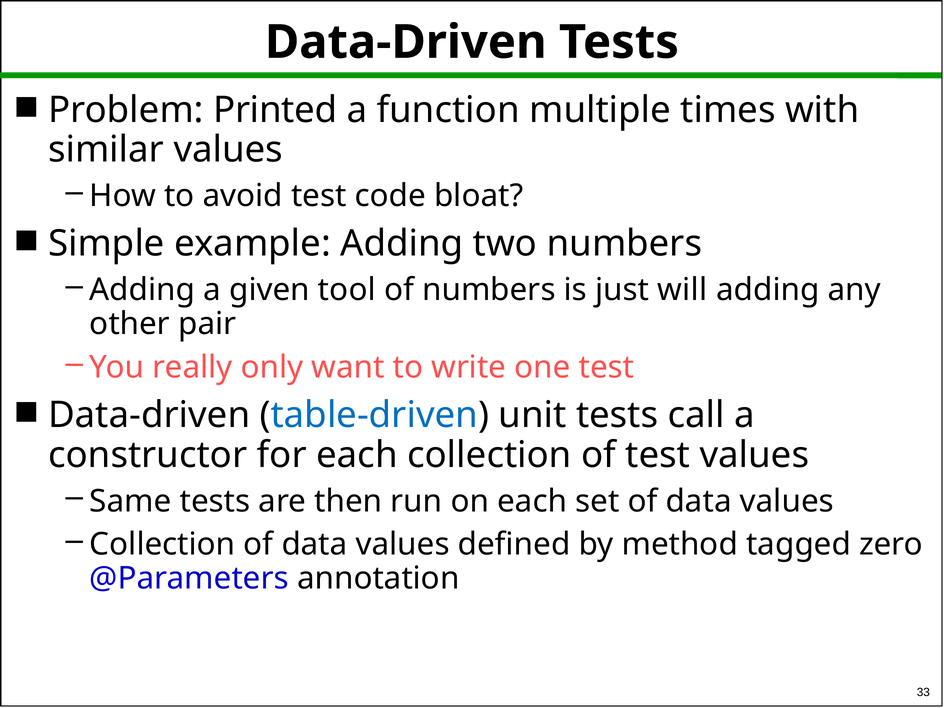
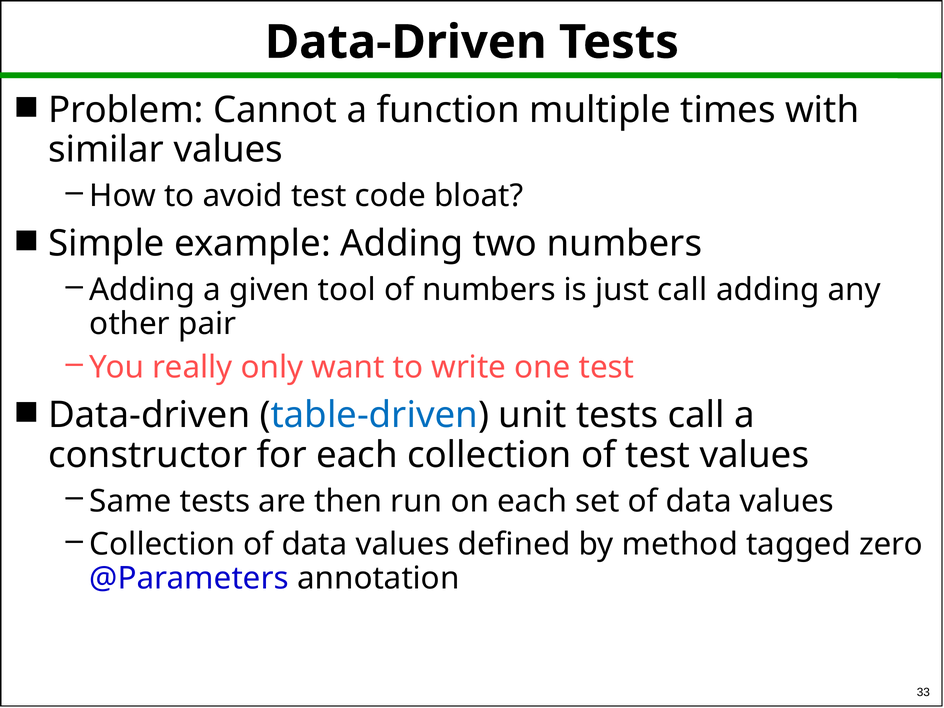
Printed: Printed -> Cannot (275, 110)
just will: will -> call (682, 290)
